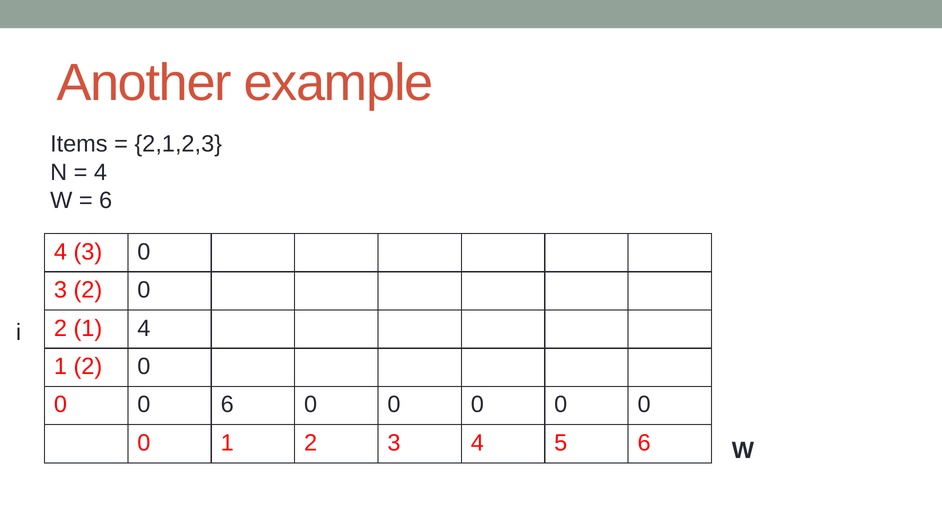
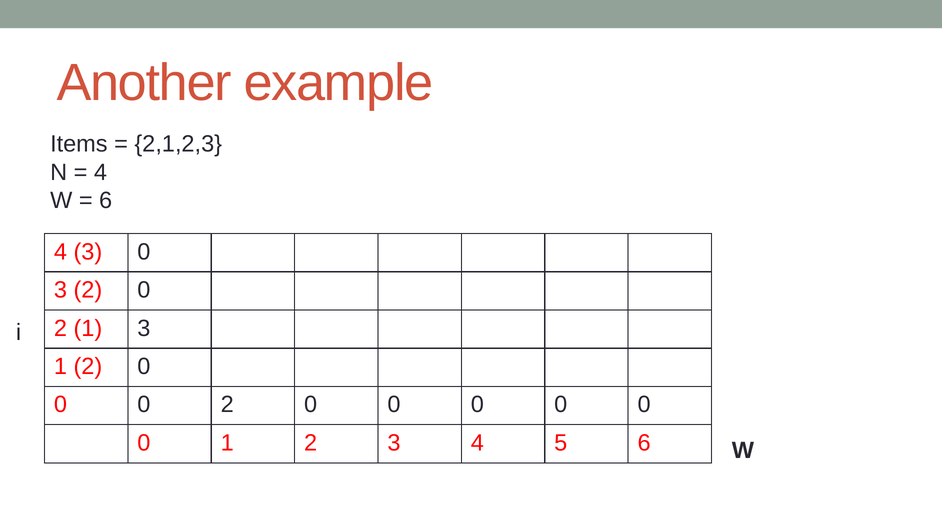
1 4: 4 -> 3 (144, 328)
0 0 6: 6 -> 2 (227, 405)
